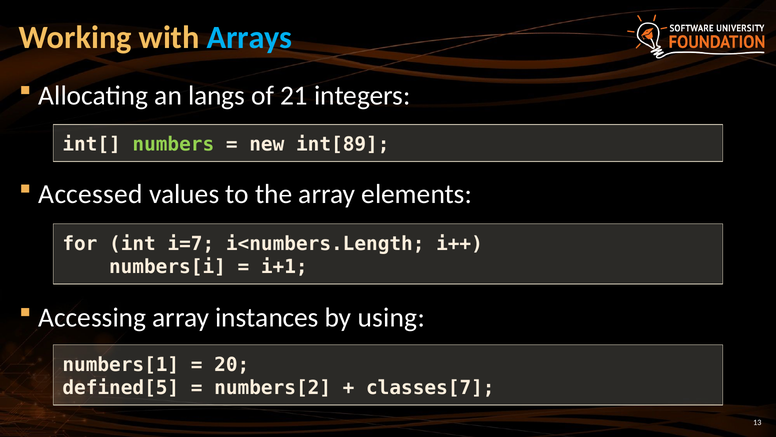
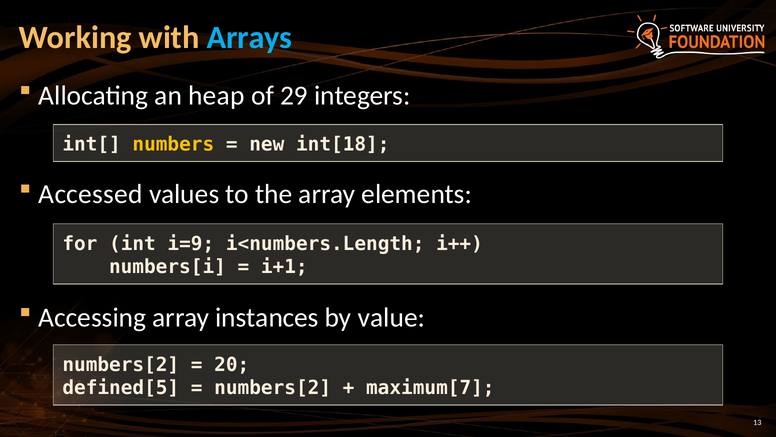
langs: langs -> heap (216, 96)
21: 21 -> 29 (294, 96)
numbers colour: light green -> yellow (173, 144)
int[89: int[89 -> int[18 (343, 144)
i=7: i=7 -> i=9 (191, 243)
using: using -> value (391, 317)
numbers[1: numbers[1 -> numbers[2 (121, 364)
classes[7: classes[7 -> maximum[7 (430, 388)
